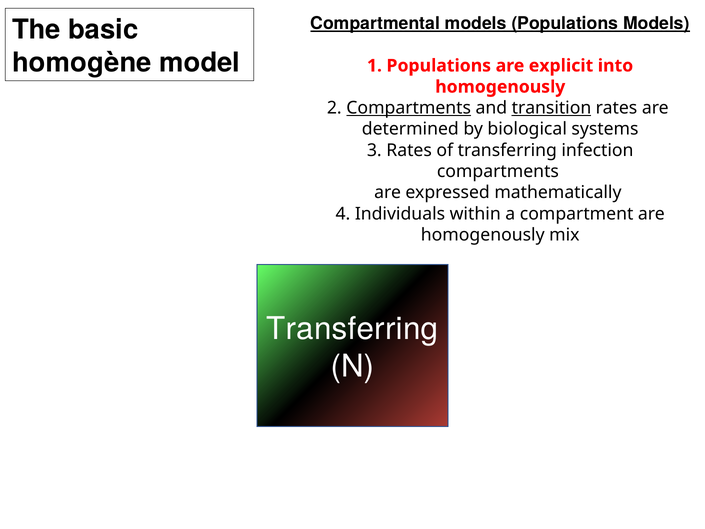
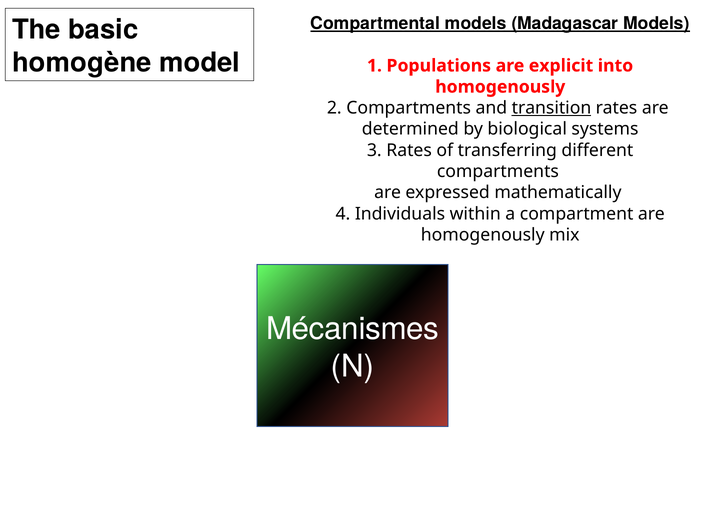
models Populations: Populations -> Madagascar (565, 23)
Compartments underline: present -> none (409, 108)
infection: infection -> different (597, 150)
Transferring: Transferring -> Mécanismes (353, 329)
